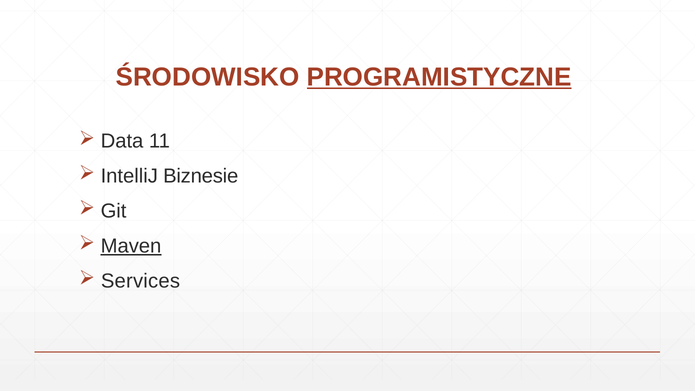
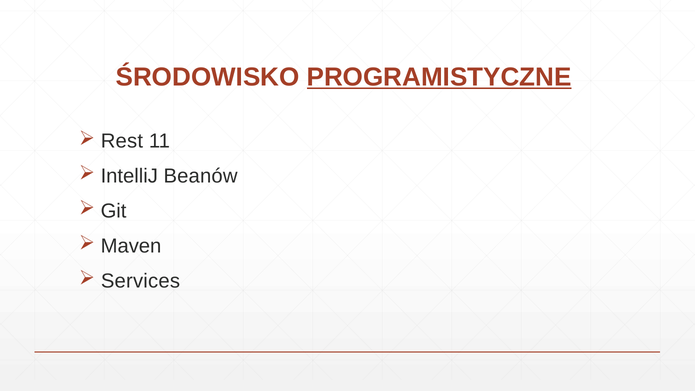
Data: Data -> Rest (122, 141)
Biznesie: Biznesie -> Beanów (201, 176)
Maven underline: present -> none (131, 246)
